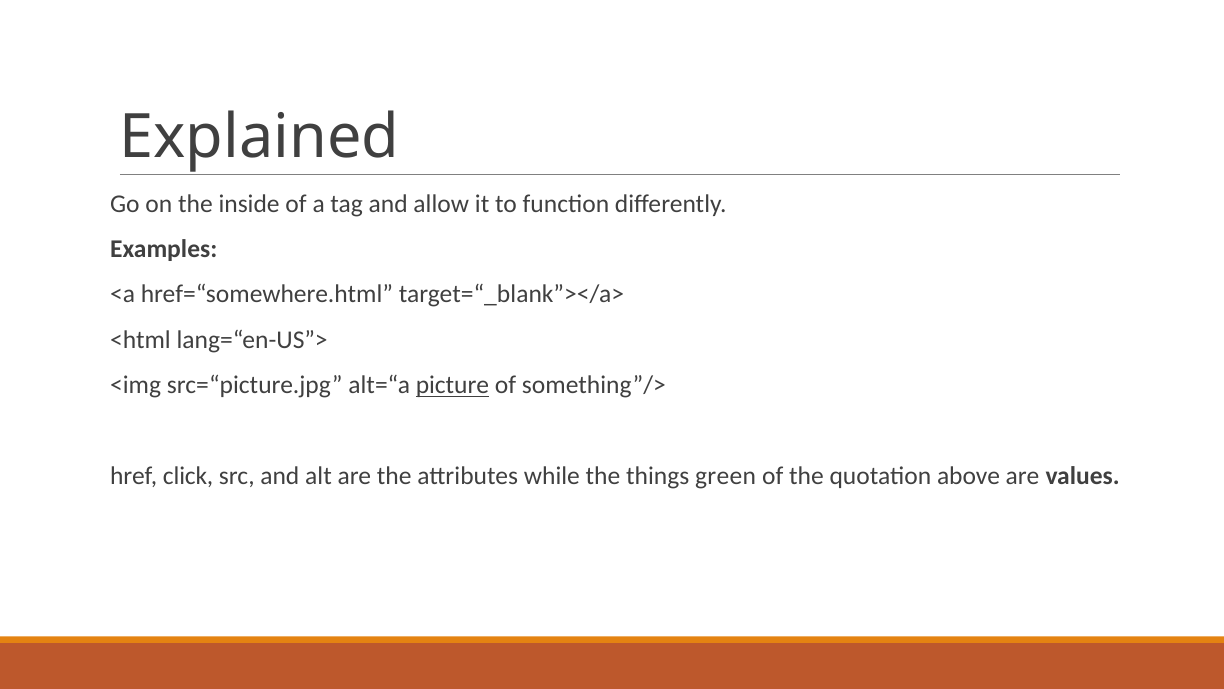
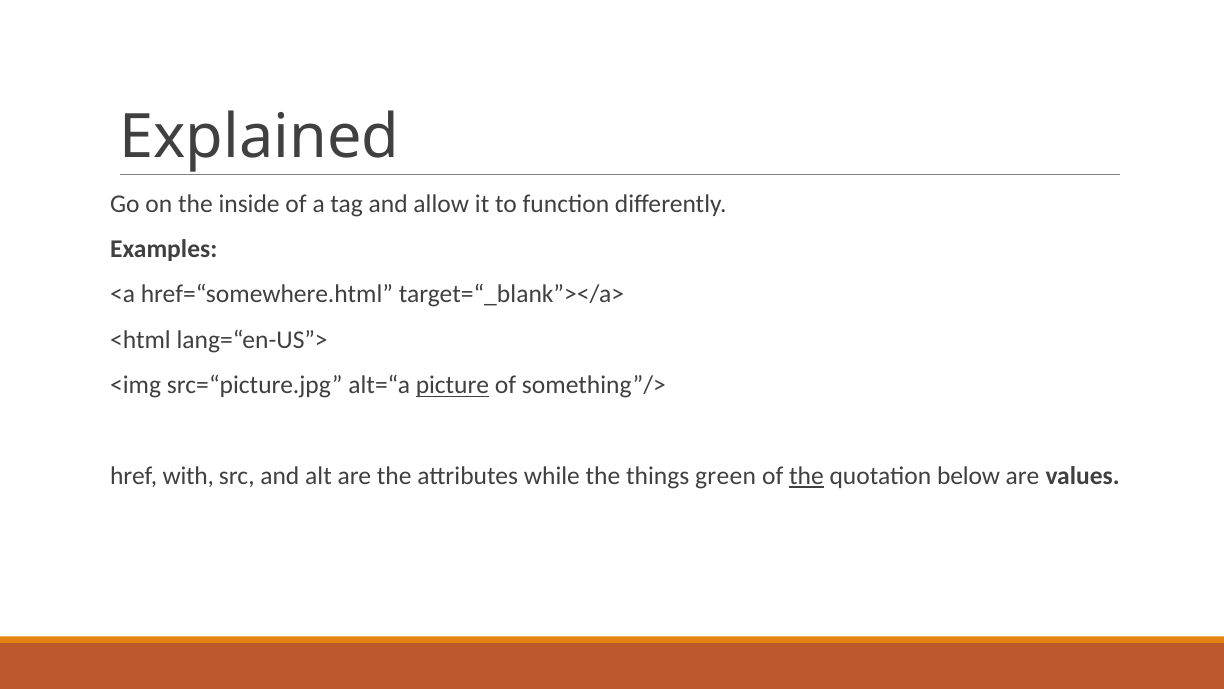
click: click -> with (188, 476)
the underline: none -> present (806, 476)
above: above -> below (969, 476)
